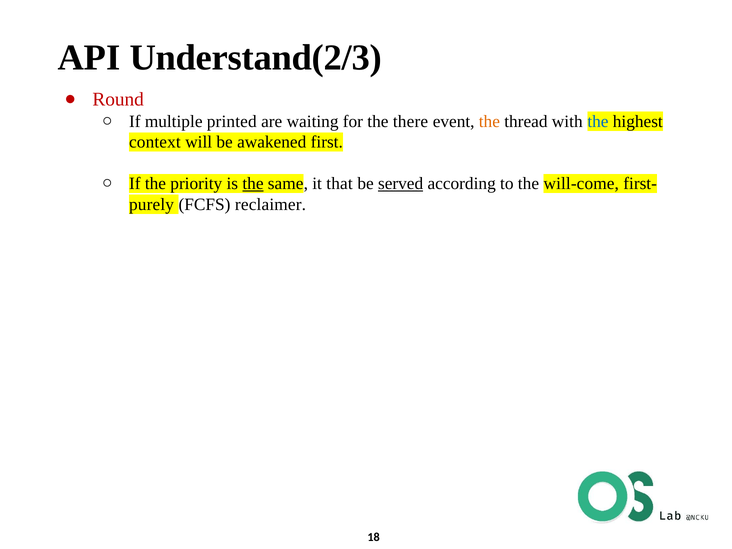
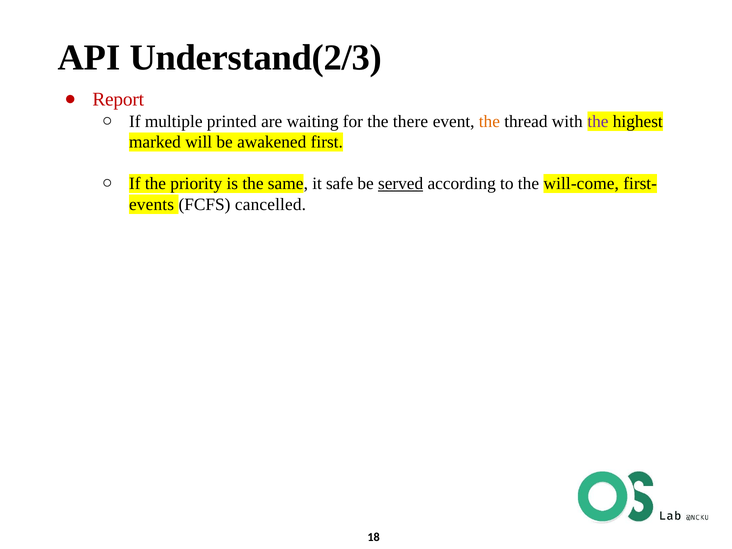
Round: Round -> Report (118, 100)
the colour: blue -> purple (598, 121)
context: context -> marked (155, 142)
the underline: present -> none (253, 184)
that: that -> safe (340, 184)
purely: purely -> events (152, 204)
reclaimer: reclaimer -> cancelled (271, 204)
